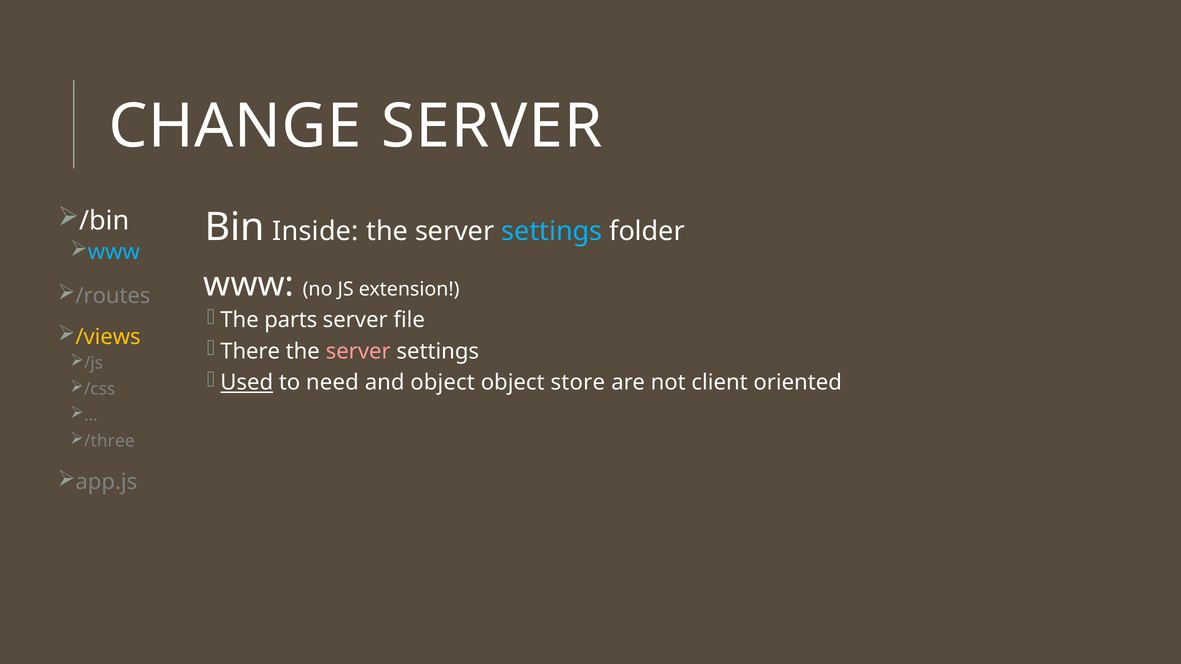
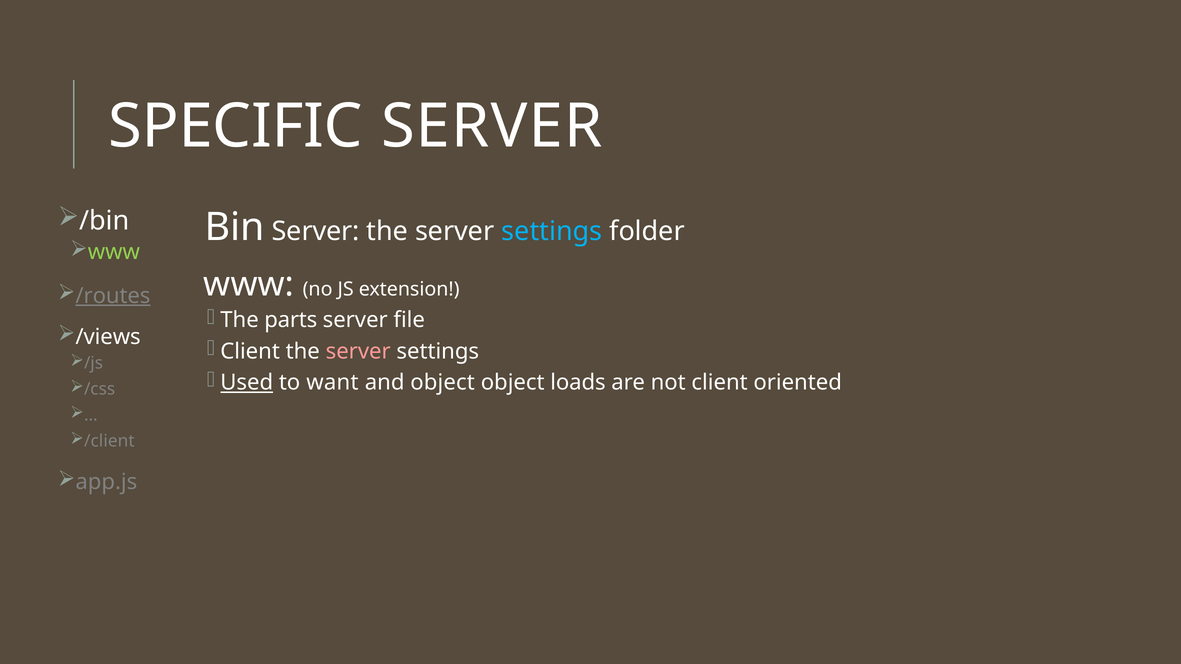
CHANGE: CHANGE -> SPECIFIC (235, 127)
Bin Inside: Inside -> Server (316, 231)
www colour: light blue -> light green (114, 252)
/routes underline: none -> present (113, 296)
/views colour: yellow -> white (108, 337)
There: There -> Client (250, 351)
need: need -> want (332, 383)
store: store -> loads (578, 383)
/three: /three -> /client (109, 441)
